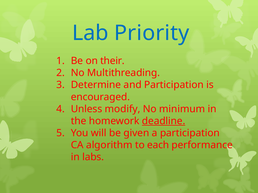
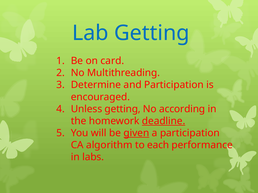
Lab Priority: Priority -> Getting (152, 33)
their: their -> card (112, 61)
Unless modify: modify -> getting (123, 109)
minimum: minimum -> according (182, 109)
given underline: none -> present (136, 133)
